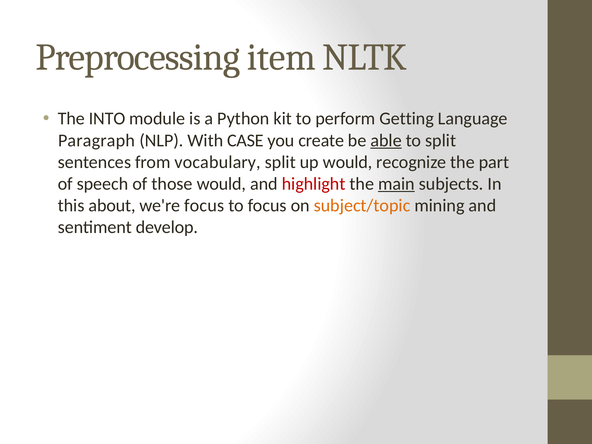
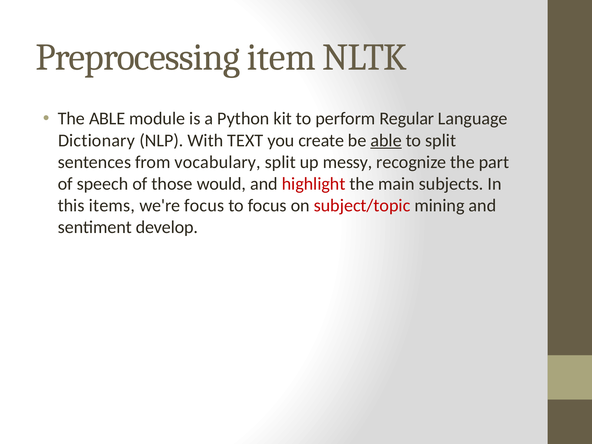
The INTO: INTO -> ABLE (107, 119)
Getting: Getting -> Regular (407, 119)
Paragraph: Paragraph -> Dictionary (96, 140)
CASE: CASE -> TEXT (245, 140)
up would: would -> messy (348, 162)
main underline: present -> none (396, 184)
about: about -> items (112, 205)
subject/topic colour: orange -> red (362, 205)
